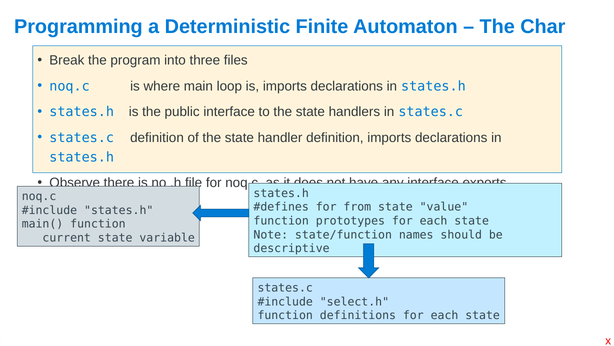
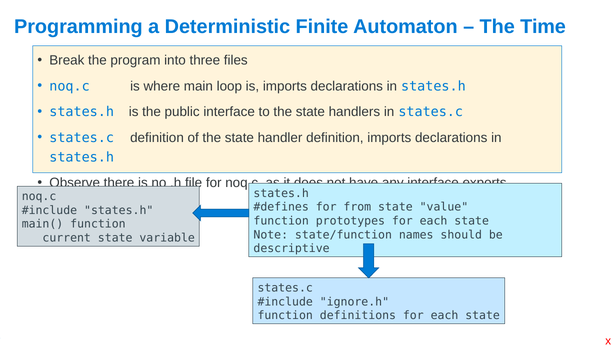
Char: Char -> Time (543, 27)
select.h: select.h -> ignore.h (354, 301)
